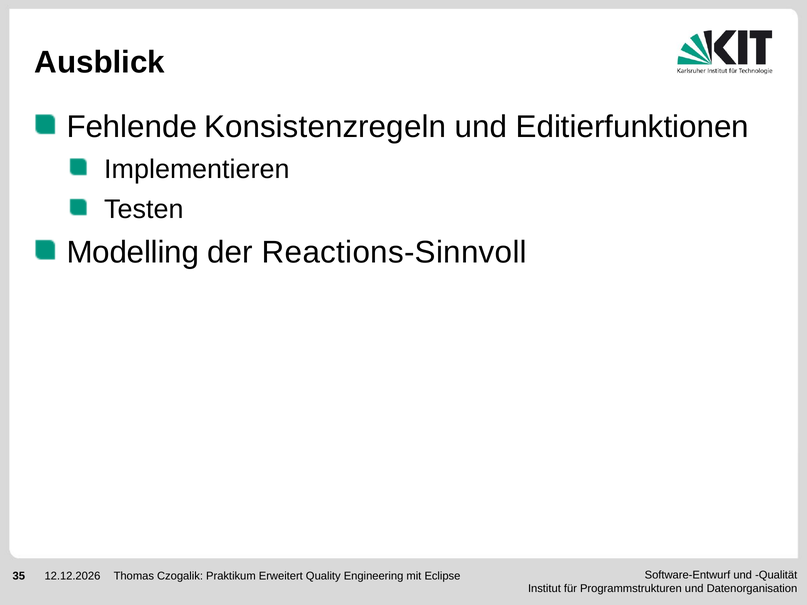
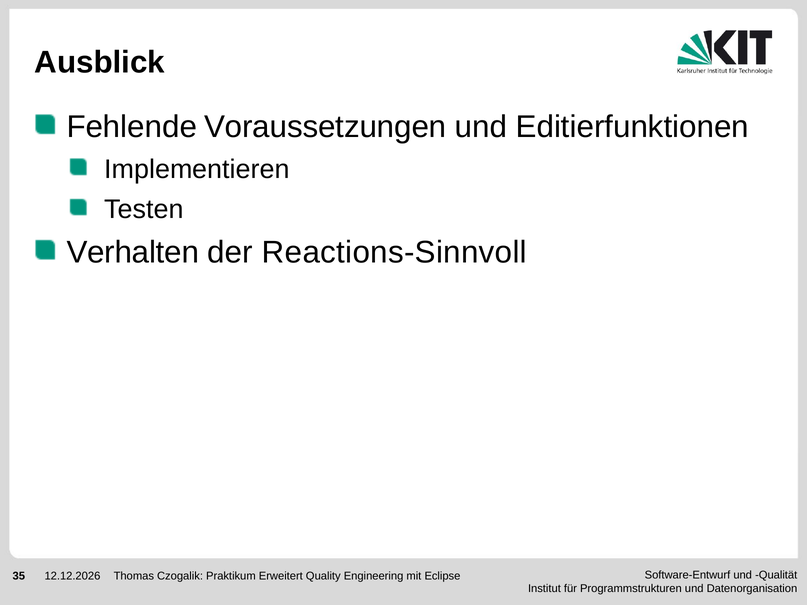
Konsistenzregeln: Konsistenzregeln -> Voraussetzungen (325, 127)
Modelling: Modelling -> Verhalten (133, 253)
